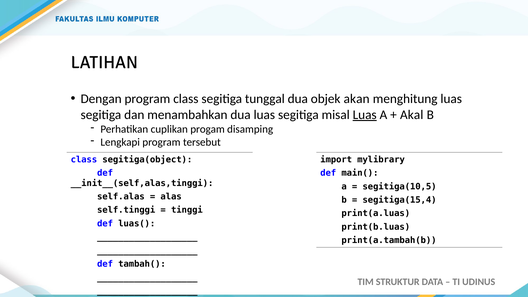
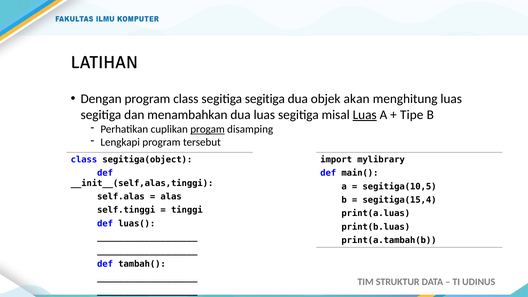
segitiga tunggal: tunggal -> segitiga (265, 99)
Akal: Akal -> Tipe (412, 115)
progam underline: none -> present (208, 129)
